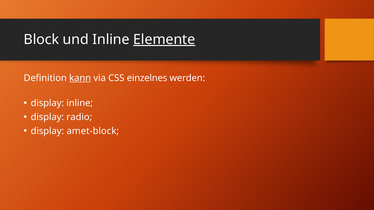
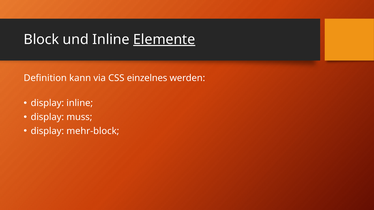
kann underline: present -> none (80, 78)
radio: radio -> muss (79, 117)
amet-block: amet-block -> mehr-block (93, 131)
